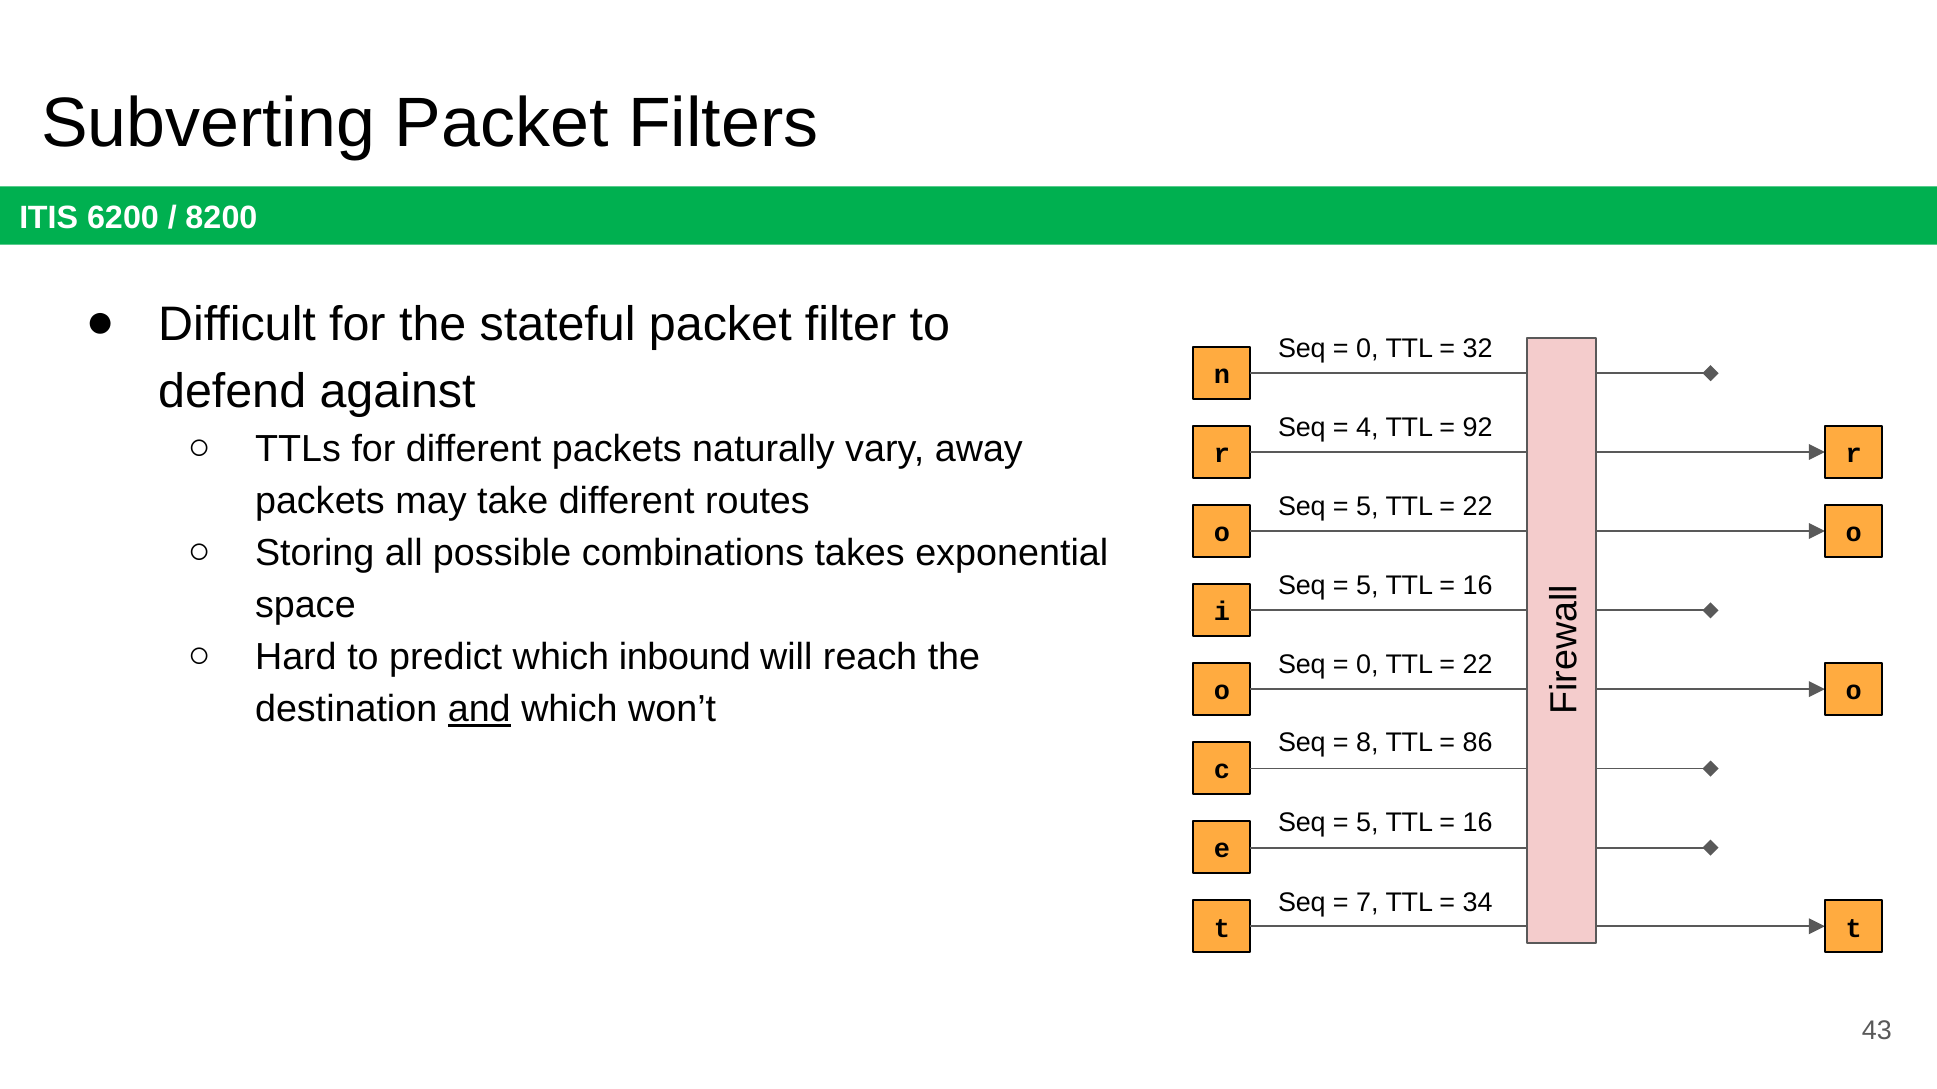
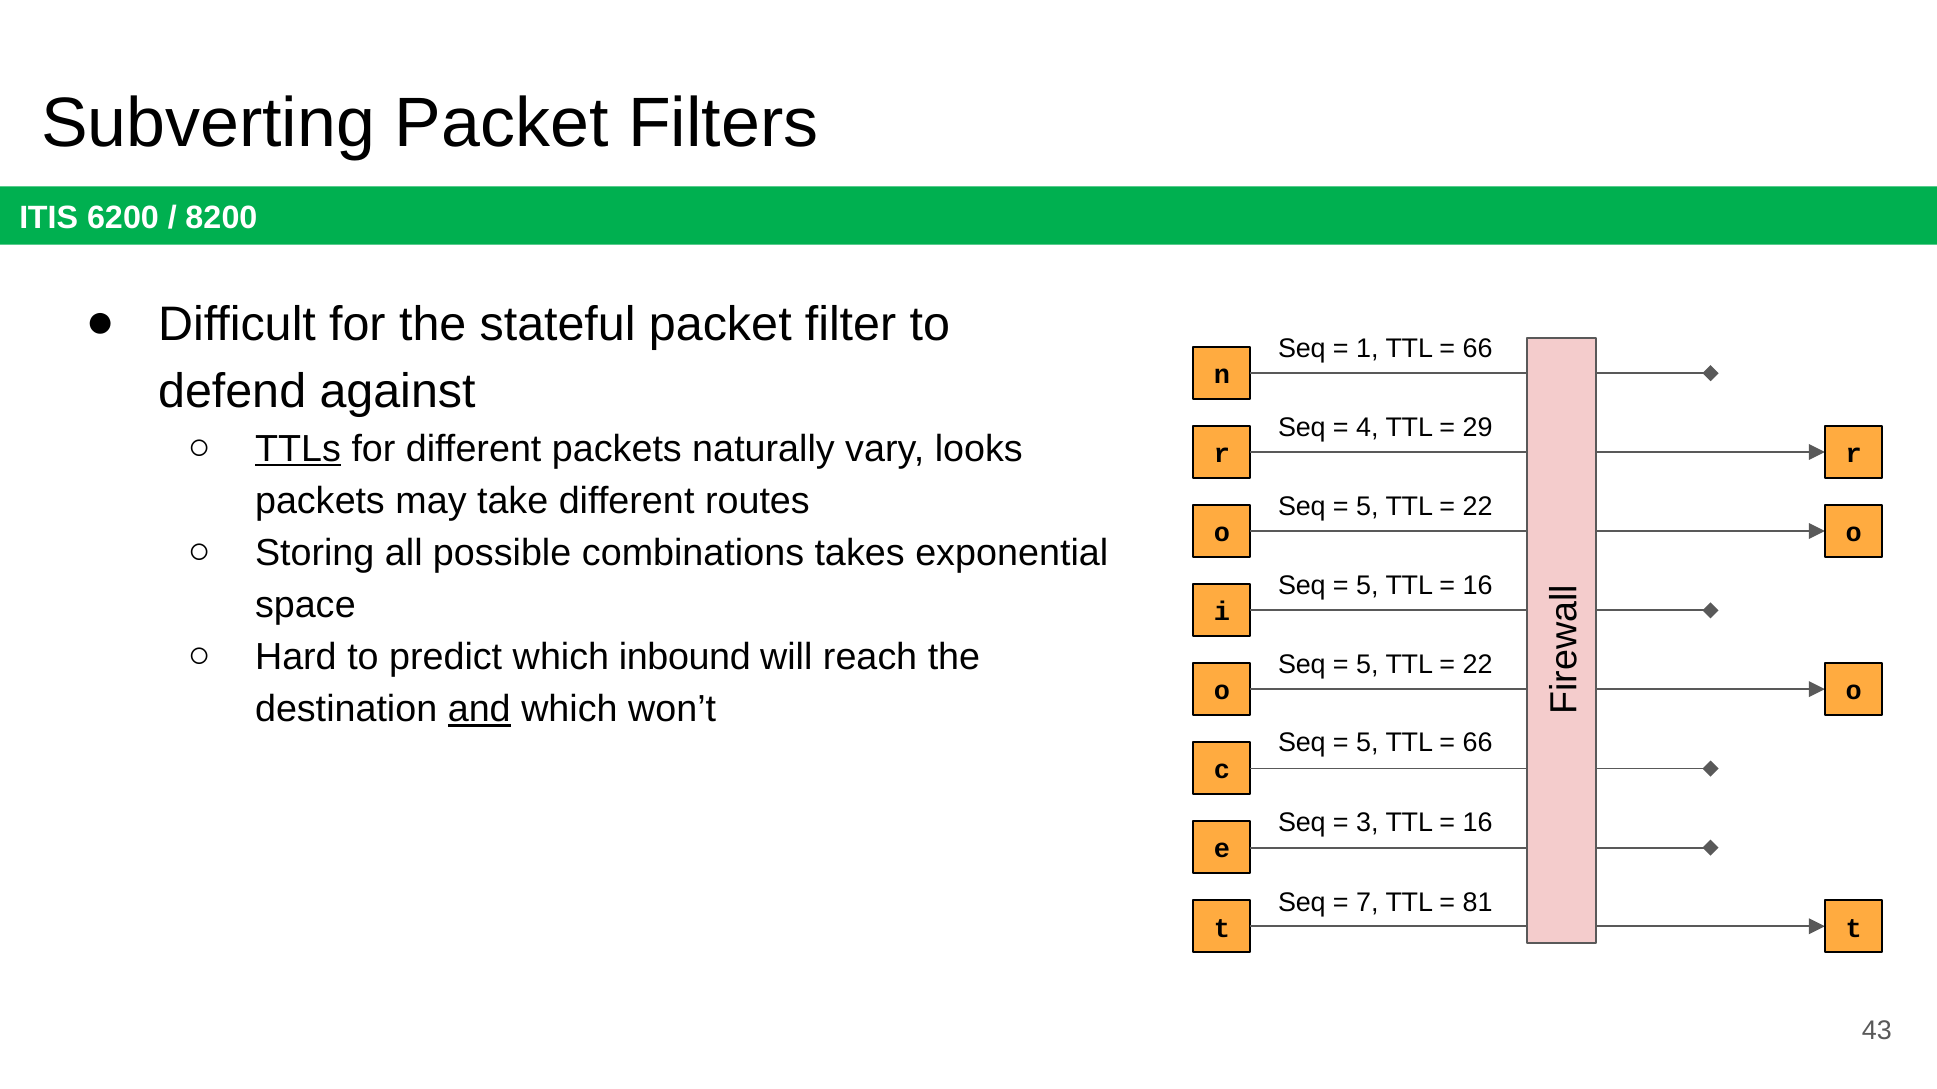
0: 0 -> 1 (1367, 349)
32: 32 -> 66 (1478, 349)
92: 92 -> 29 (1478, 428)
TTLs underline: none -> present (298, 449)
away: away -> looks (979, 449)
0: 0 -> 5 (1367, 664)
8: 8 -> 5 (1367, 743)
86: 86 -> 66 (1478, 743)
5: 5 -> 3 (1367, 823)
34: 34 -> 81 (1478, 903)
